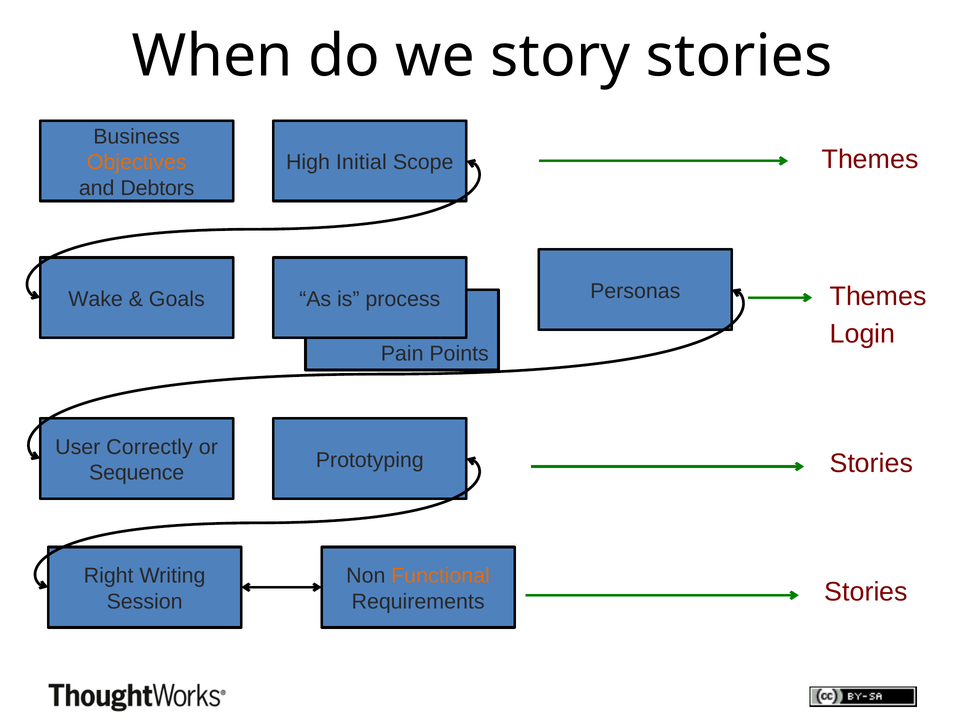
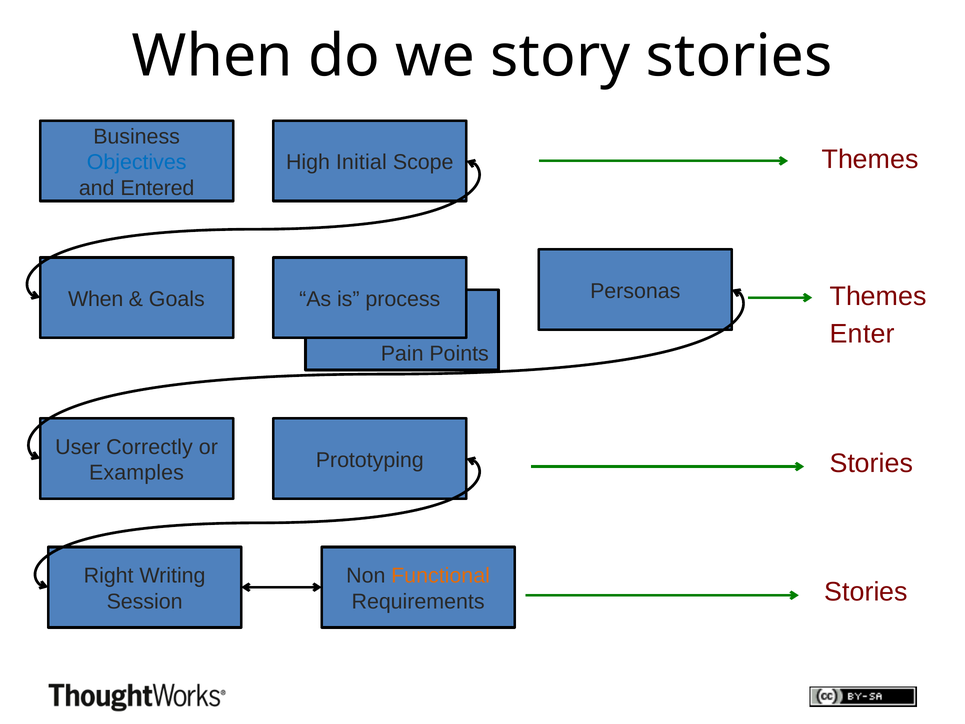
Objectives colour: orange -> blue (137, 162)
Debtors: Debtors -> Entered (157, 188)
Wake: Wake -> When (96, 299)
Login: Login -> Enter (862, 334)
Sequence: Sequence -> Examples (136, 473)
